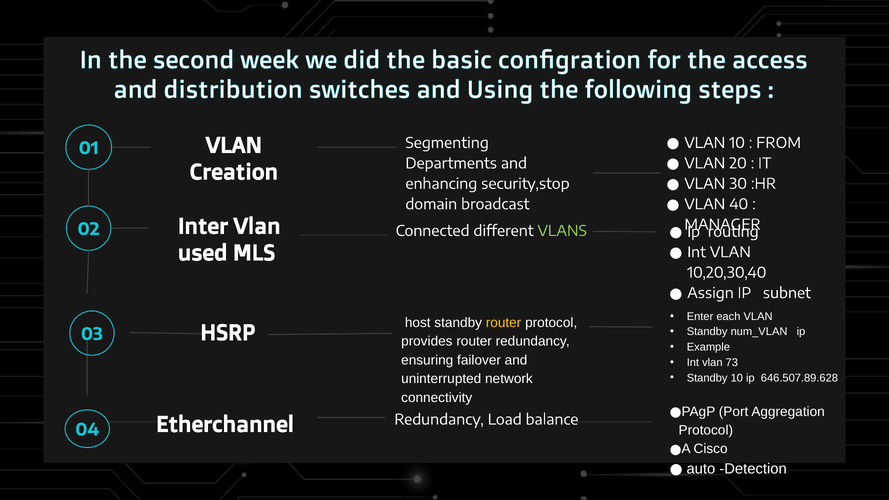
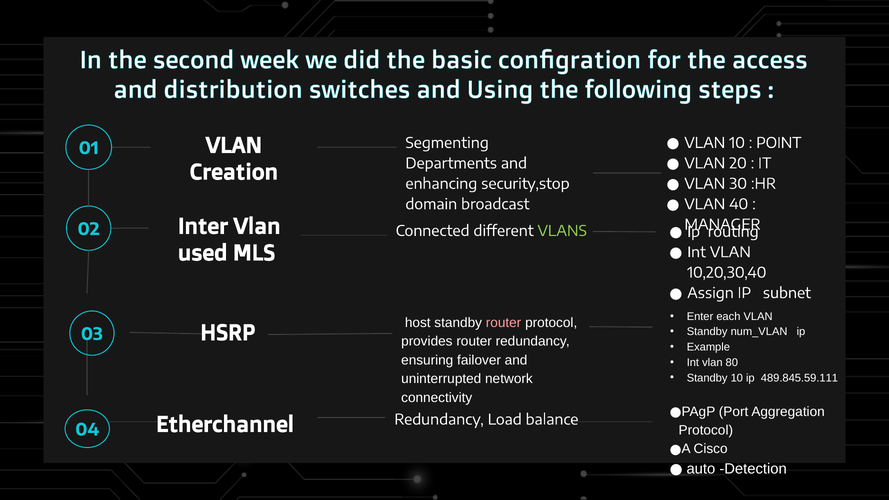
FROM: FROM -> POINT (779, 143)
router colour: yellow -> pink (504, 323)
73: 73 -> 80 (732, 363)
646.507.89.628: 646.507.89.628 -> 489.845.59.111 (799, 378)
